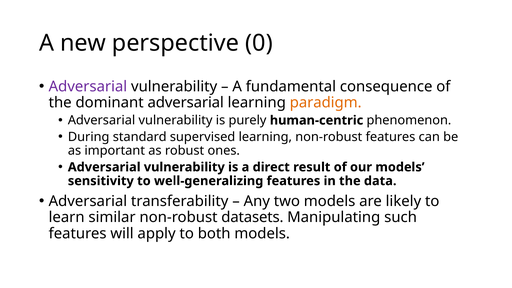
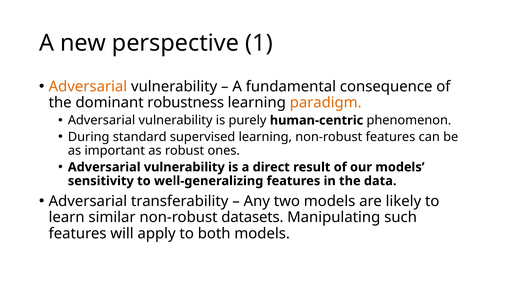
0: 0 -> 1 (259, 43)
Adversarial colour: purple -> orange (88, 87)
dominant adversarial: adversarial -> robustness (186, 103)
